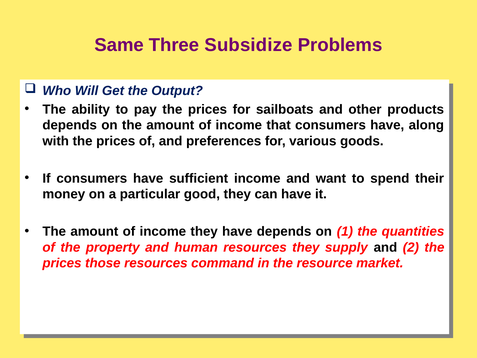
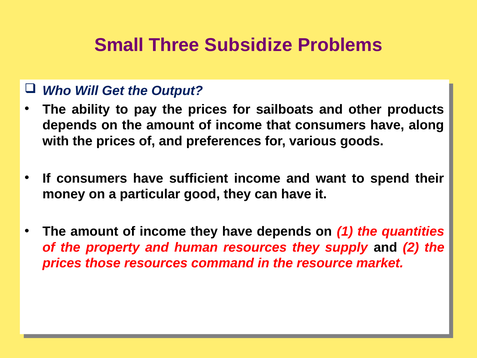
Same: Same -> Small (119, 45)
